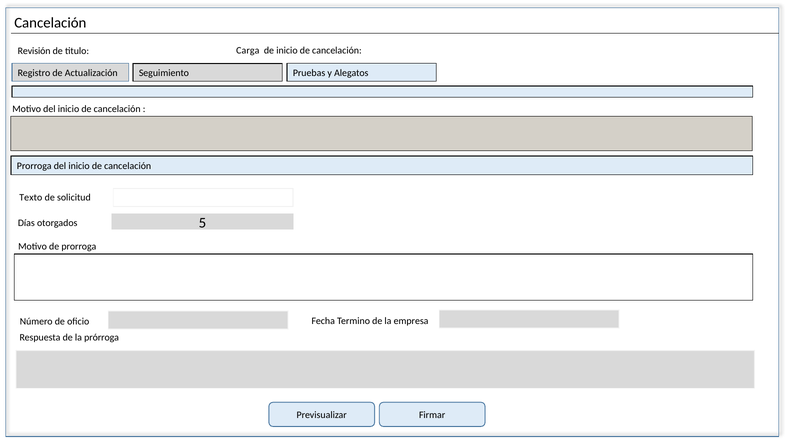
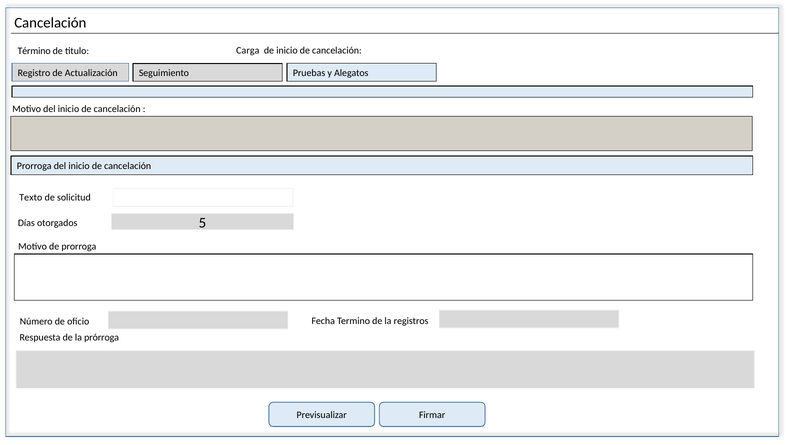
Revisión: Revisión -> Término (34, 51)
empresa: empresa -> registros (411, 321)
